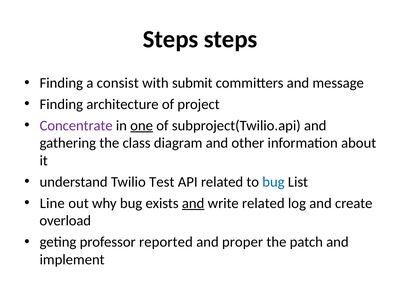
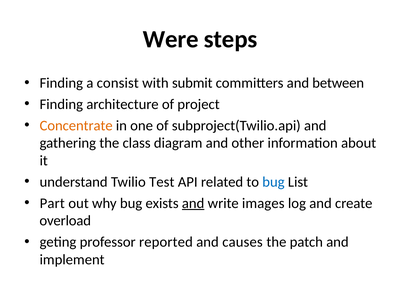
Steps: Steps -> Were (171, 39)
message: message -> between (338, 83)
Concentrate colour: purple -> orange (76, 125)
one underline: present -> none (142, 125)
Line: Line -> Part (52, 203)
write related: related -> images (263, 203)
proper: proper -> causes (243, 242)
